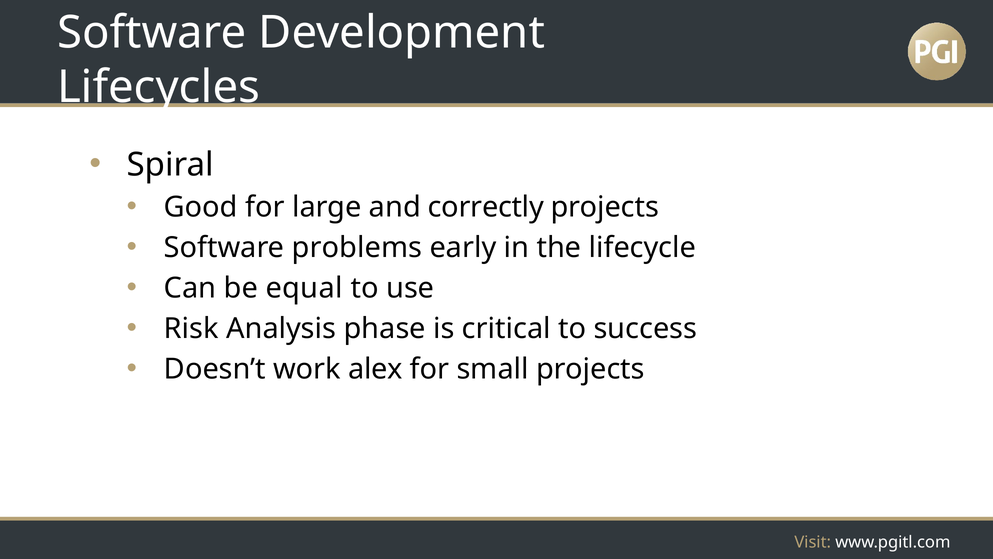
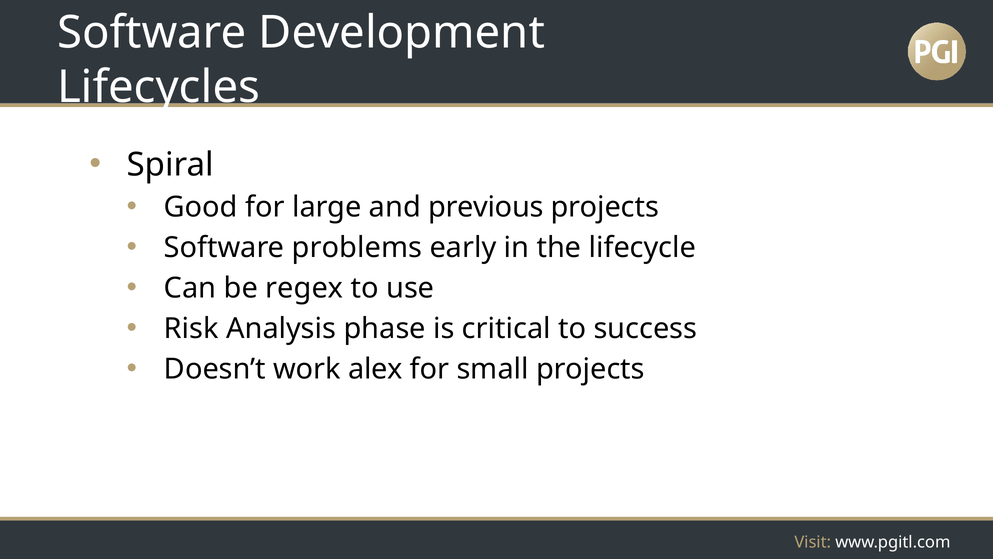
correctly: correctly -> previous (486, 207)
equal: equal -> regex (304, 288)
